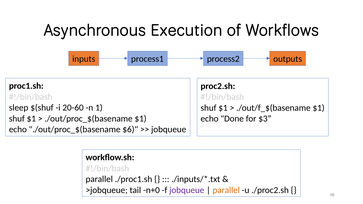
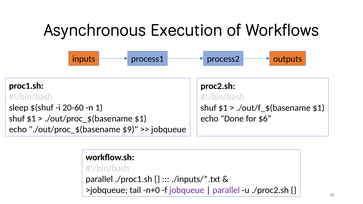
$3: $3 -> $6 (265, 119)
$6: $6 -> $9 (130, 130)
parallel colour: orange -> purple (226, 190)
